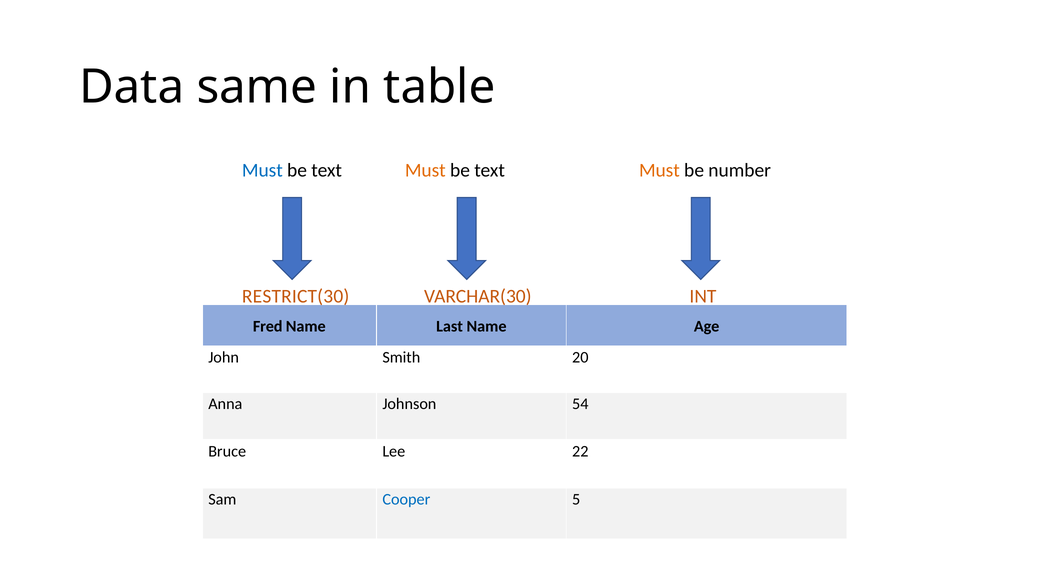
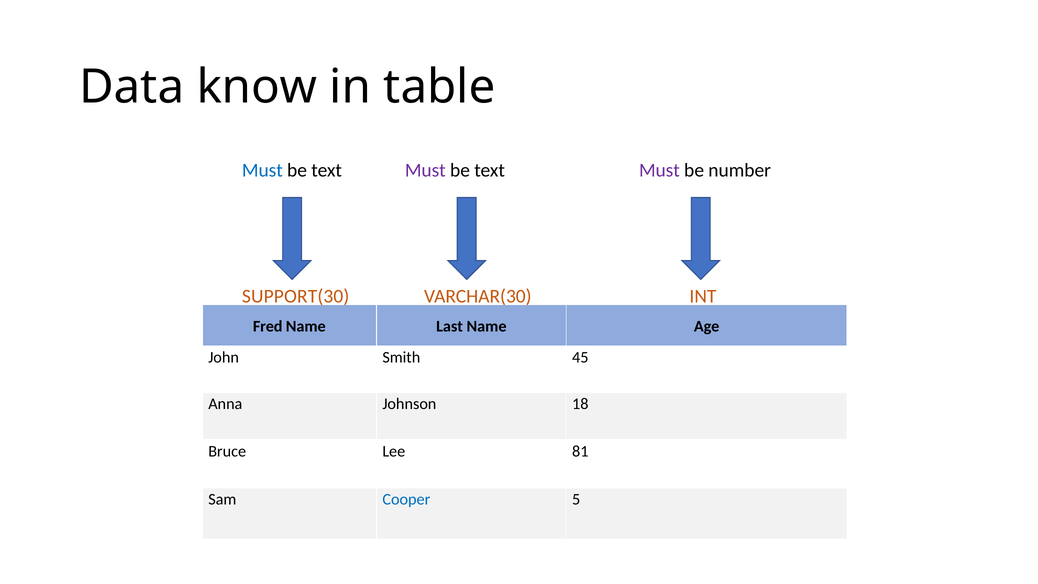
same: same -> know (257, 87)
Must colour: orange -> purple (425, 170)
Must colour: orange -> purple (659, 170)
RESTRICT(30: RESTRICT(30 -> SUPPORT(30 (296, 296)
20: 20 -> 45 (580, 357)
54: 54 -> 18 (580, 404)
22: 22 -> 81 (580, 451)
